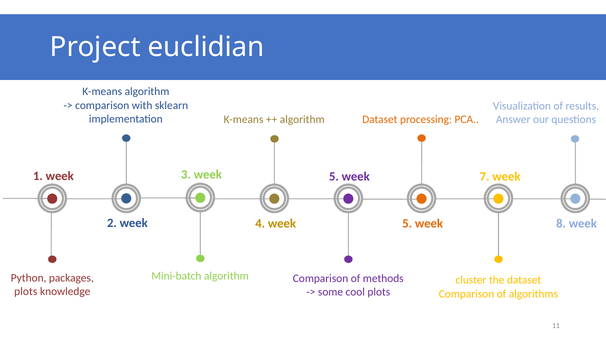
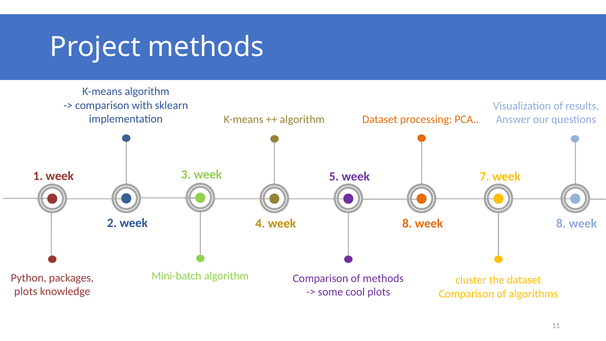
Project euclidian: euclidian -> methods (206, 47)
4 week 5: 5 -> 8 (407, 223)
